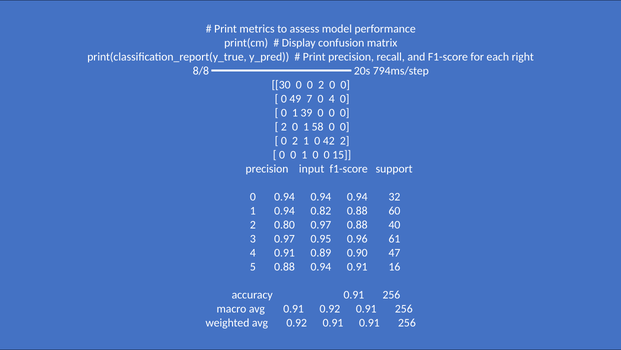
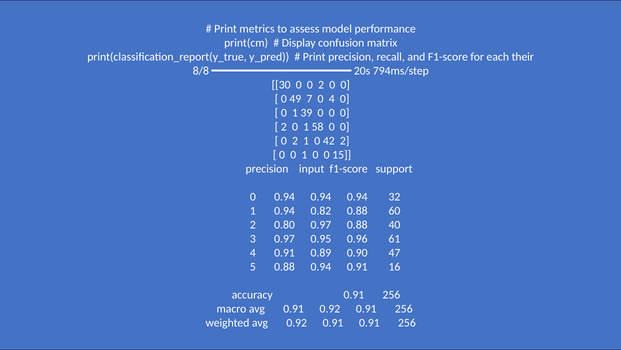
right: right -> their (523, 57)
